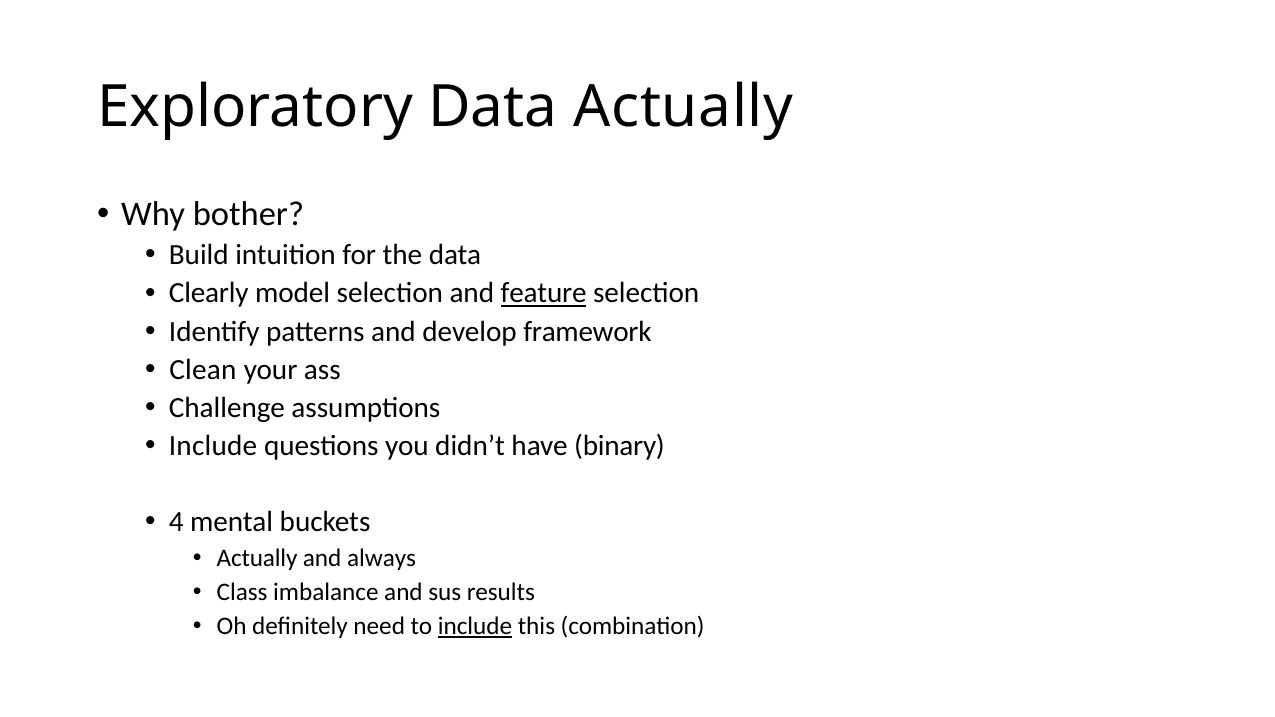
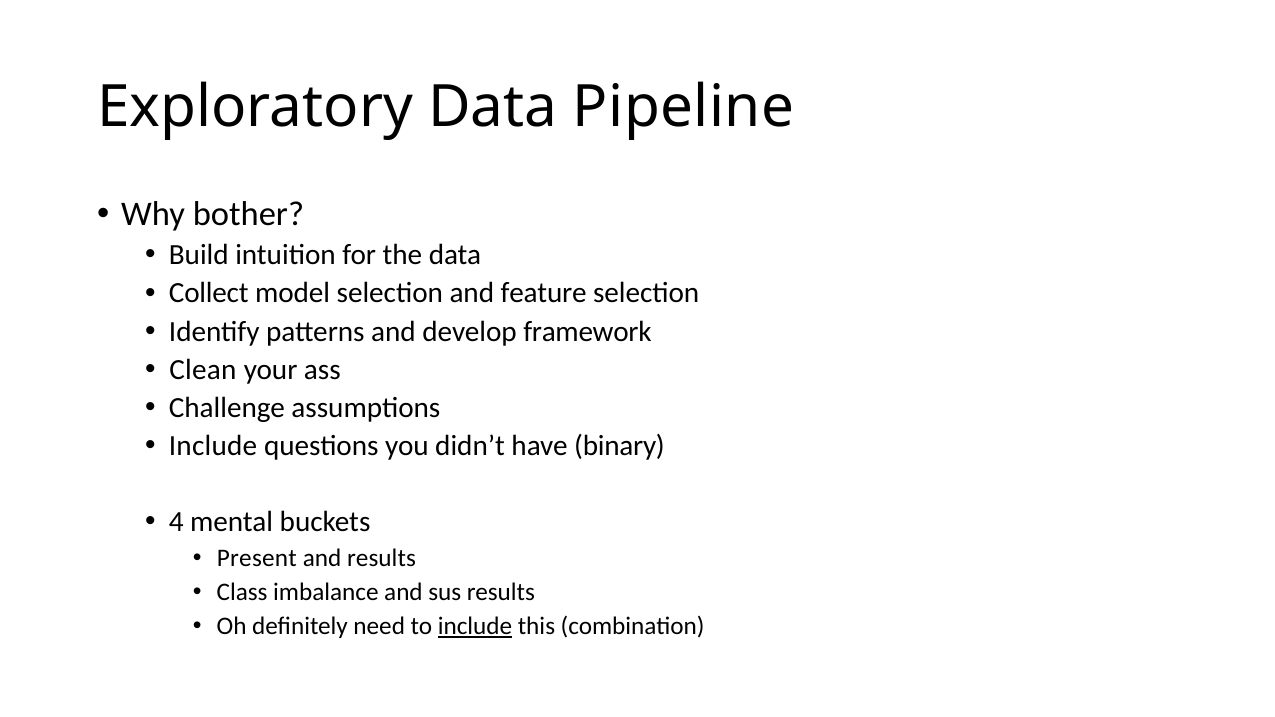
Data Actually: Actually -> Pipeline (684, 107)
Clearly: Clearly -> Collect (209, 293)
feature underline: present -> none (544, 293)
Actually: Actually -> Present (257, 558)
and always: always -> results (382, 558)
